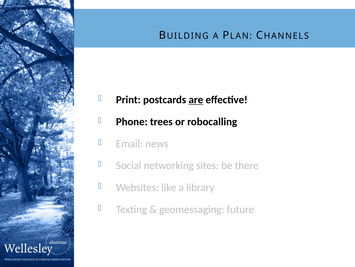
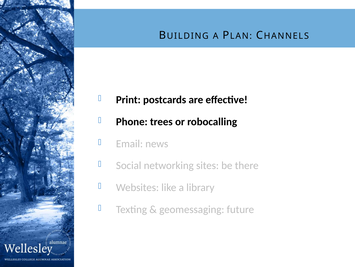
are underline: present -> none (196, 100)
